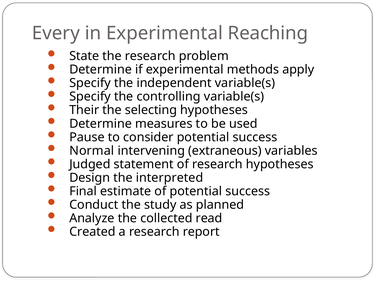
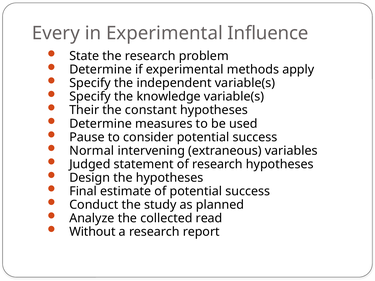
Reaching: Reaching -> Influence (268, 33)
controlling: controlling -> knowledge (169, 97)
selecting: selecting -> constant (151, 110)
the interpreted: interpreted -> hypotheses (170, 178)
Created: Created -> Without (92, 232)
